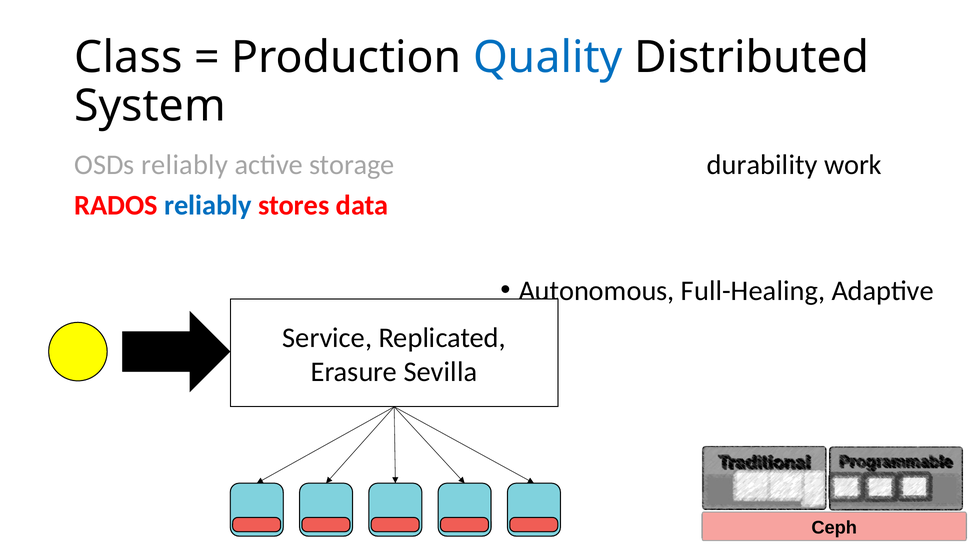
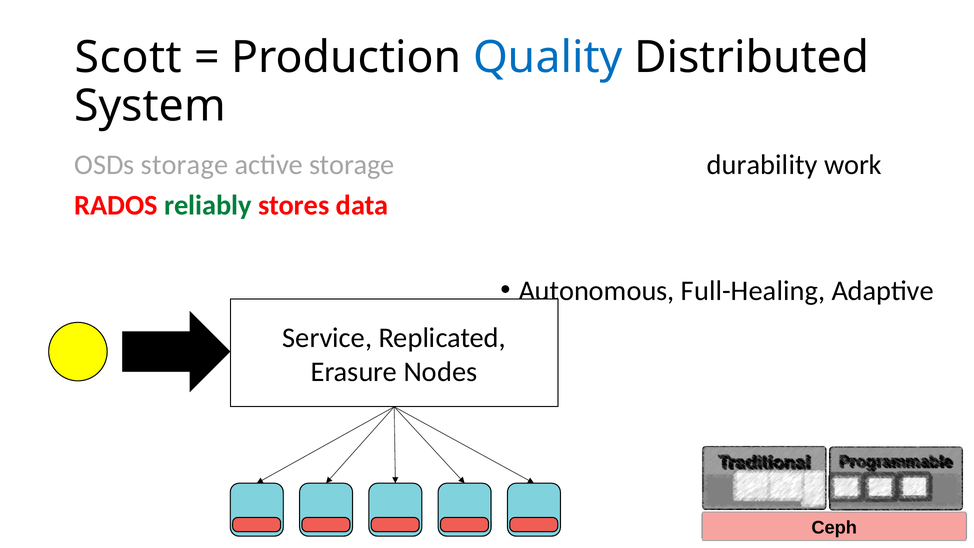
Class: Class -> Scott (128, 58)
OSDs reliably: reliably -> storage (185, 165)
reliably colour: blue -> green (208, 206)
Sevilla: Sevilla -> Nodes (440, 372)
